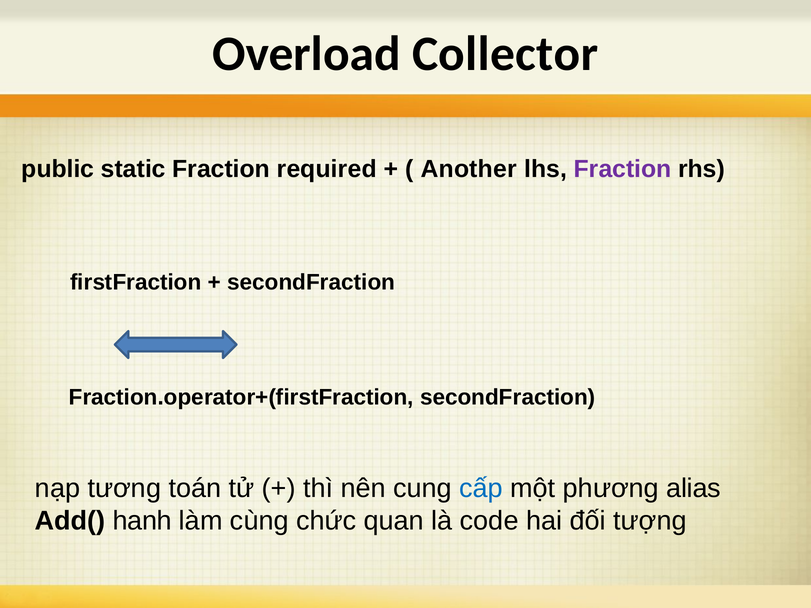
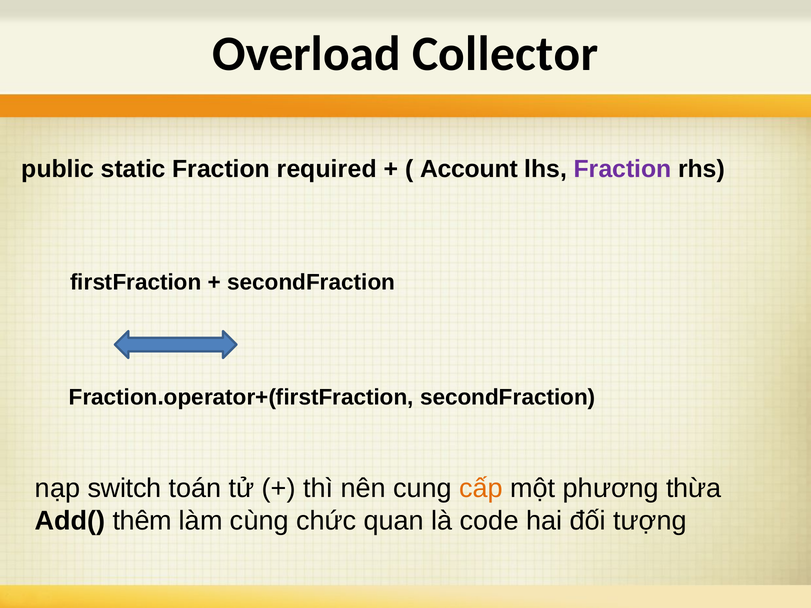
Another: Another -> Account (469, 169)
tương: tương -> switch (124, 488)
cấp colour: blue -> orange (481, 488)
alias: alias -> thừa (694, 488)
hanh: hanh -> thêm (142, 521)
